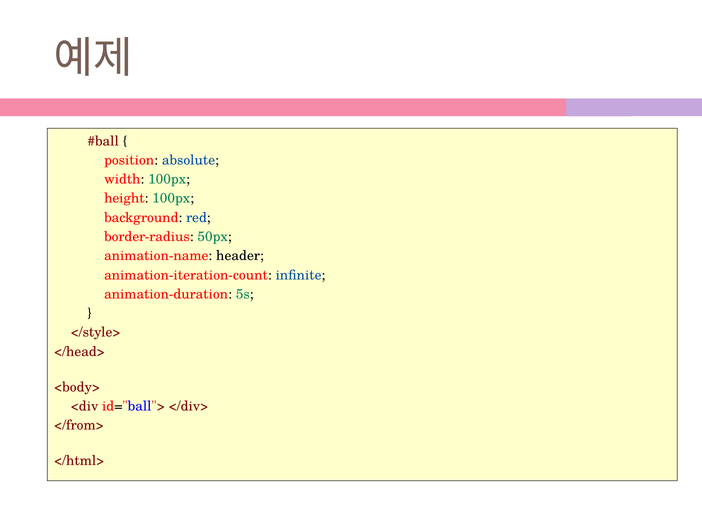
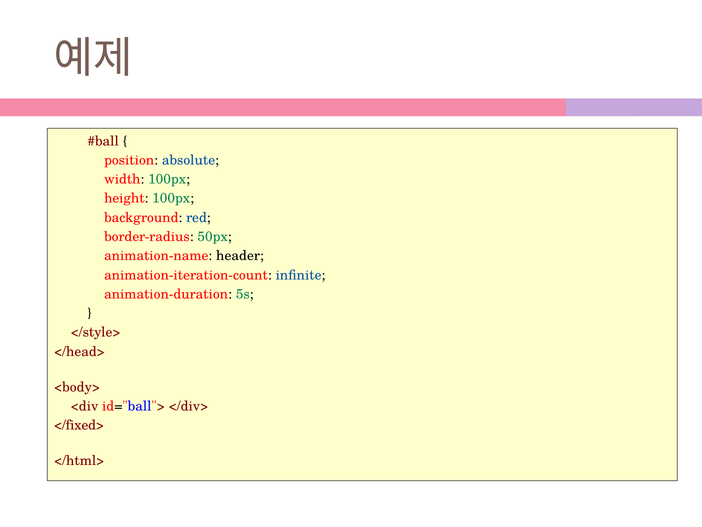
</from>: </from> -> </fixed> (79, 425)
